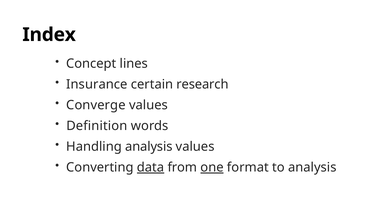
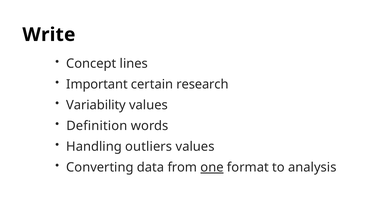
Index: Index -> Write (49, 35)
Insurance: Insurance -> Important (97, 84)
Converge: Converge -> Variability (96, 105)
Handling analysis: analysis -> outliers (149, 147)
data underline: present -> none (151, 167)
